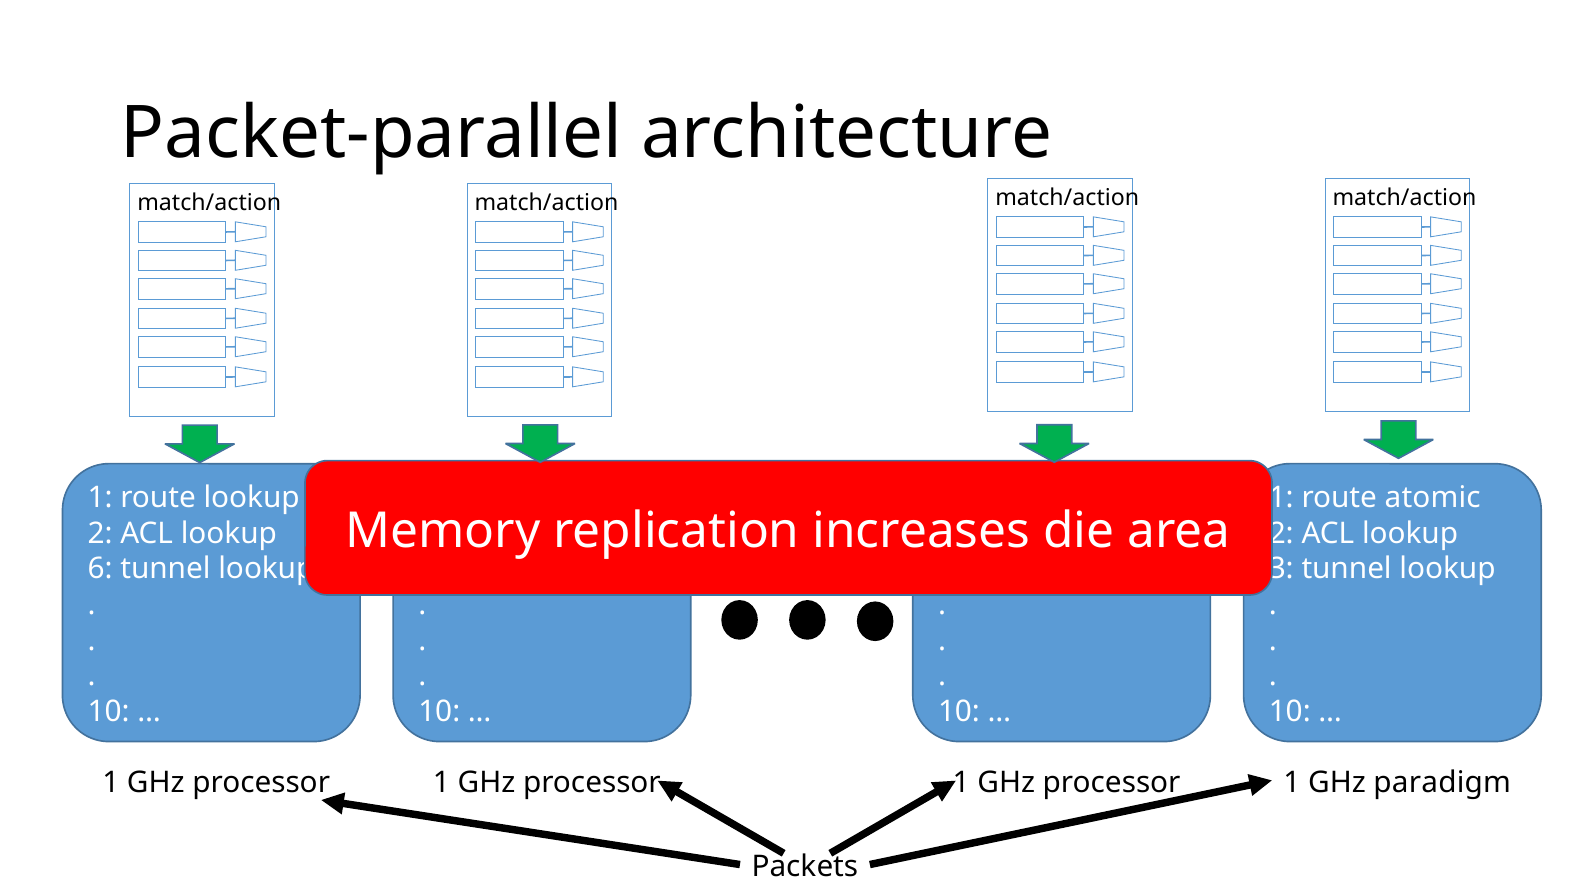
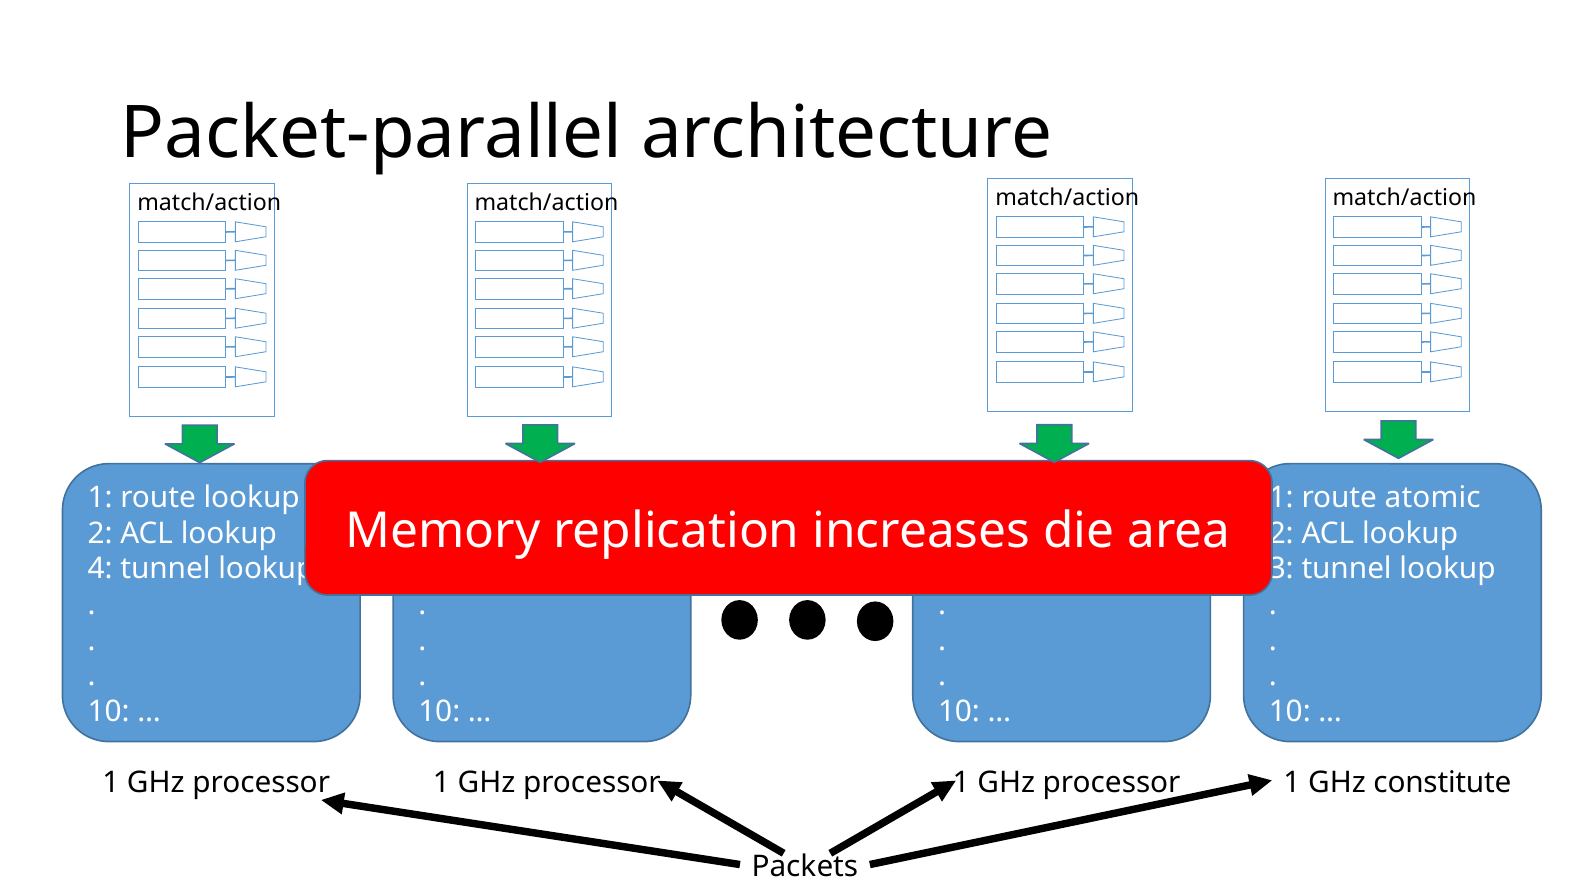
6: 6 -> 4 (100, 569)
paradigm: paradigm -> constitute (1442, 782)
